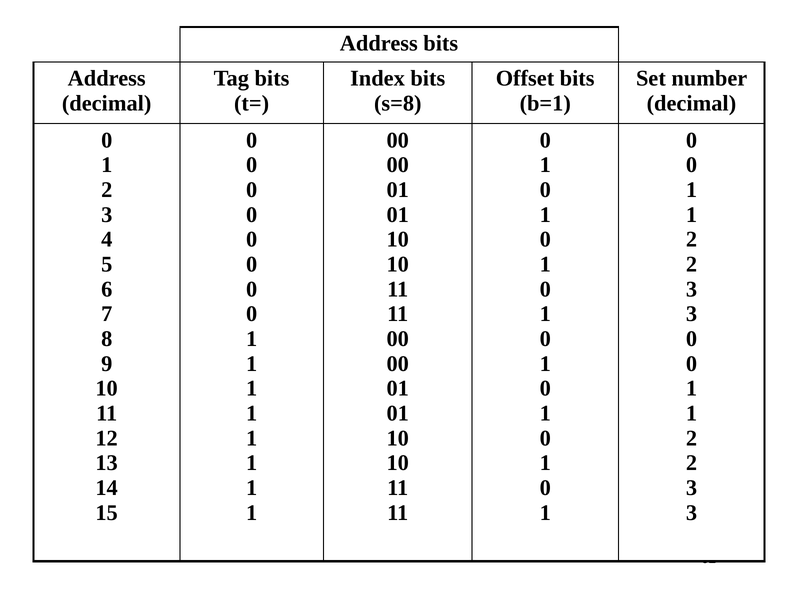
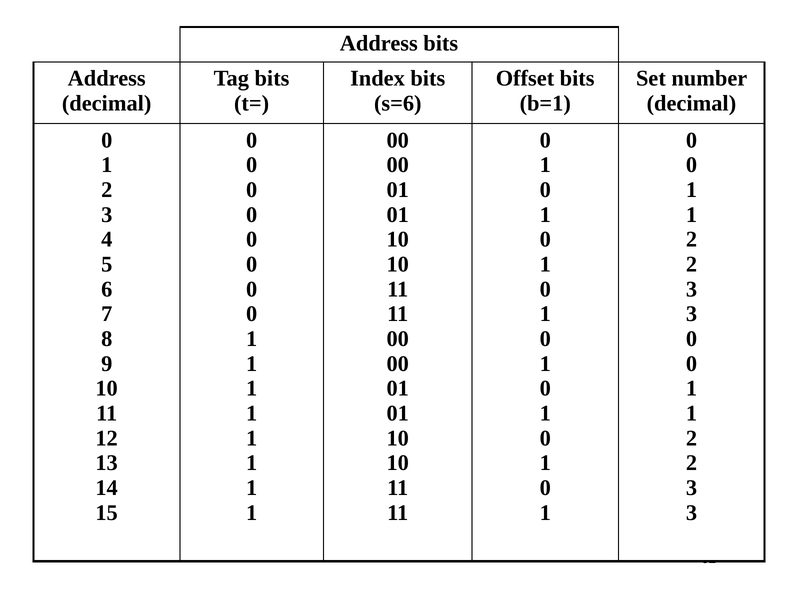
s=8: s=8 -> s=6 (398, 103)
